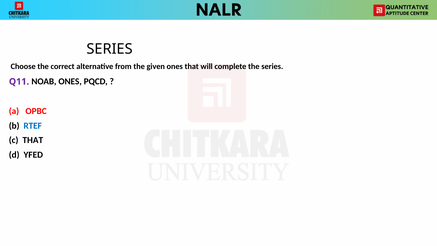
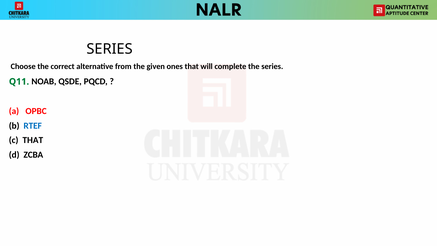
Q11 colour: purple -> green (19, 82)
NOAB ONES: ONES -> QSDE (70, 82)
YFED: YFED -> ZCBA (33, 155)
